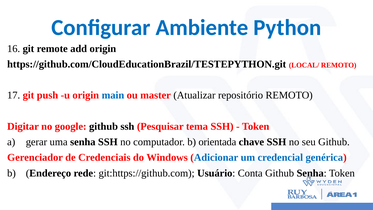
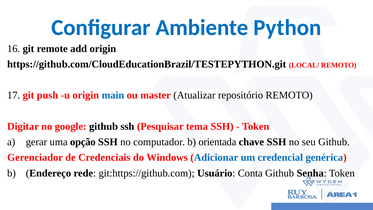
uma senha: senha -> opção (83, 142)
